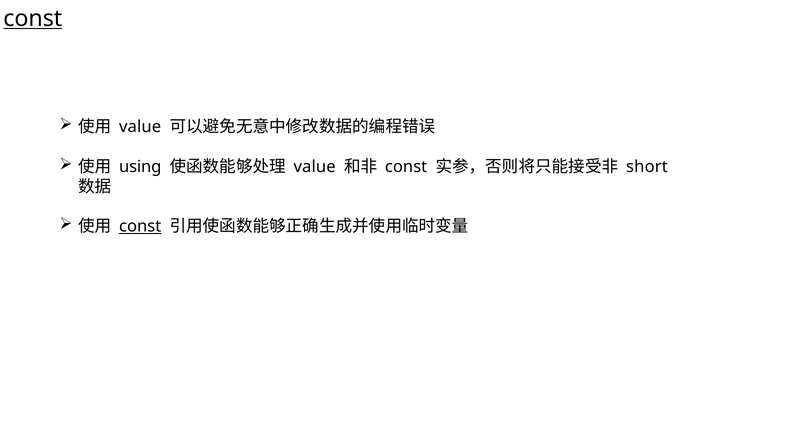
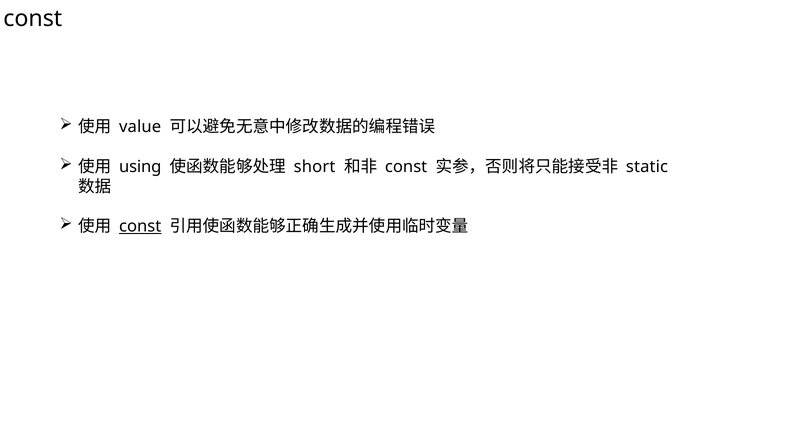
const underline: present -> none (33, 18)
value: value -> short (315, 167)
short: short -> static (647, 167)
